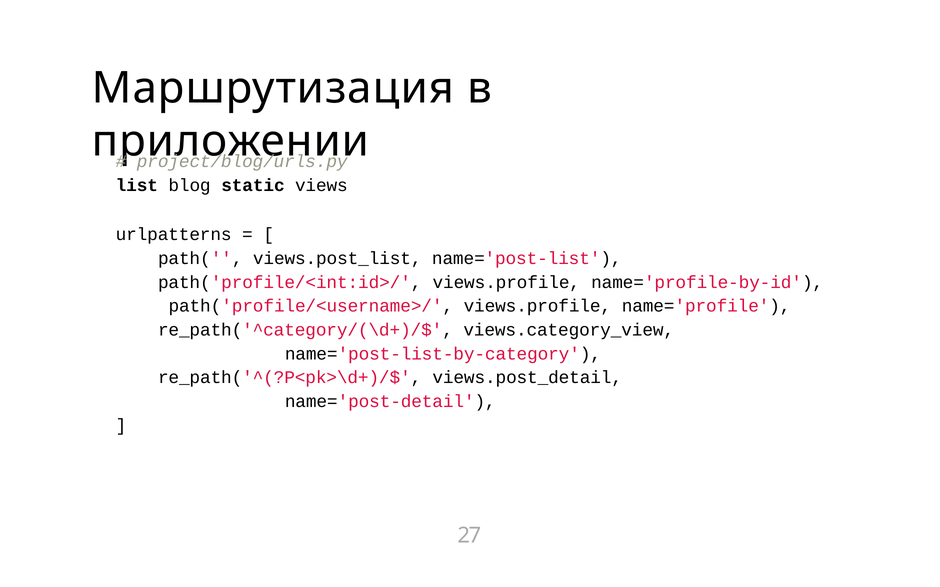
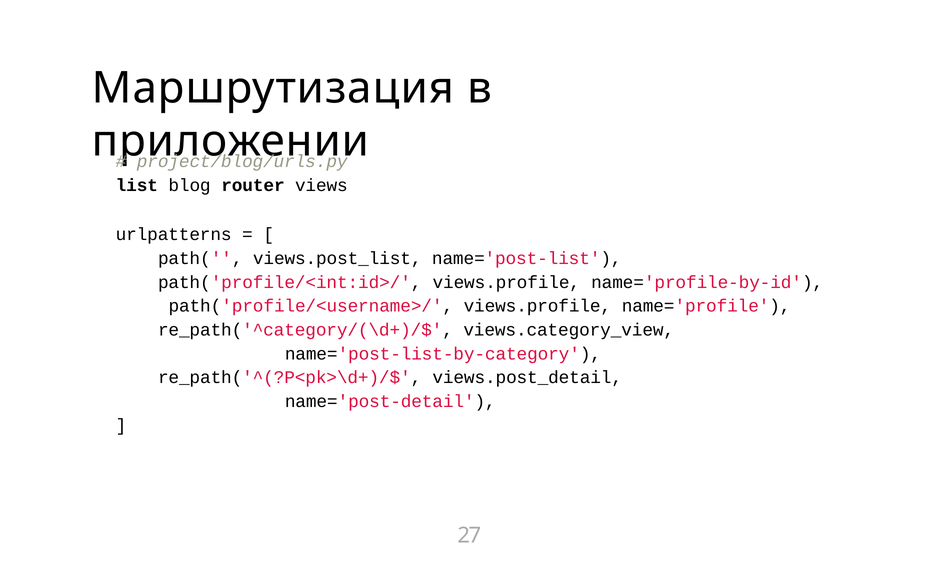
static: static -> router (253, 185)
